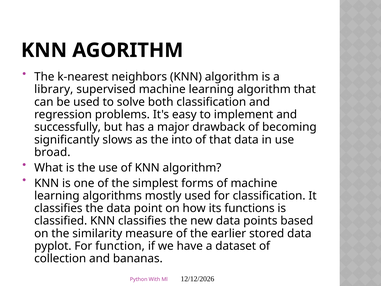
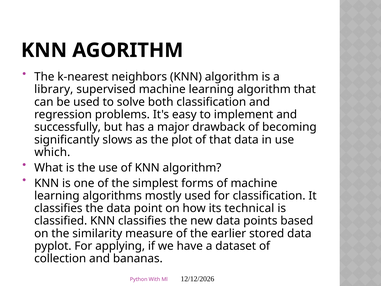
into: into -> plot (182, 140)
broad: broad -> which (52, 152)
functions: functions -> technical (249, 208)
function: function -> applying (120, 246)
